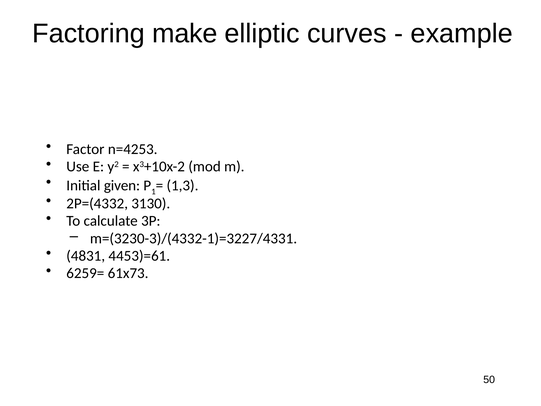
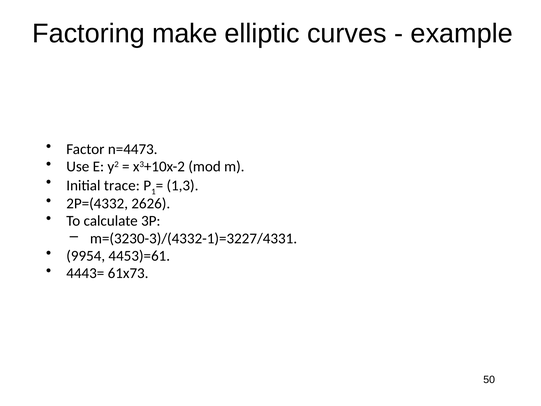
n=4253: n=4253 -> n=4473 (133, 149)
given: given -> trace (122, 186)
3130: 3130 -> 2626 (151, 203)
4831: 4831 -> 9954 (86, 256)
6259=: 6259= -> 4443= (85, 273)
